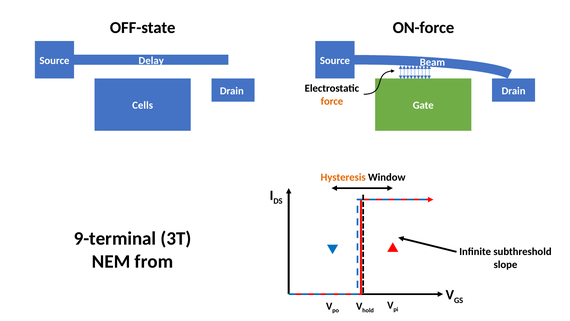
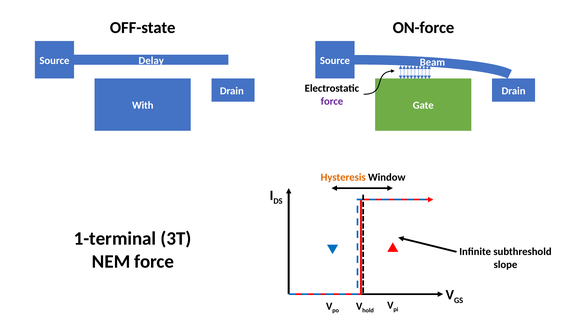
force colour: orange -> purple (332, 101)
Cells: Cells -> With (143, 105)
9-terminal: 9-terminal -> 1-terminal (115, 238)
NEM from: from -> force (154, 261)
